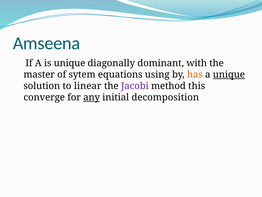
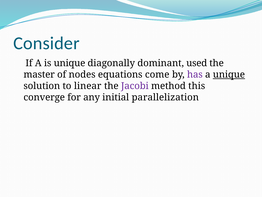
Amseena: Amseena -> Consider (46, 43)
with: with -> used (197, 63)
sytem: sytem -> nodes (82, 74)
using: using -> come (157, 74)
has colour: orange -> purple (195, 74)
any underline: present -> none (92, 97)
decomposition: decomposition -> parallelization (165, 97)
